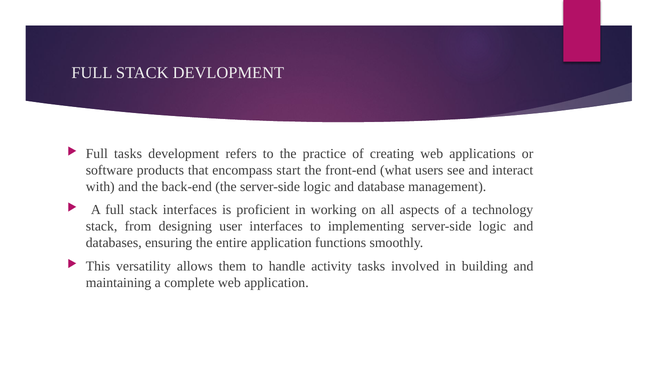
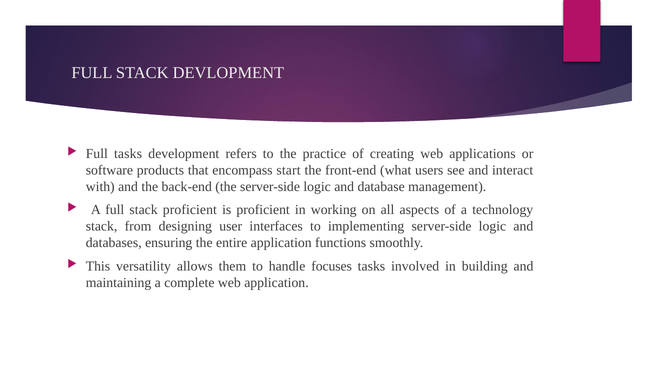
stack interfaces: interfaces -> proficient (190, 210)
activity: activity -> focuses (332, 266)
